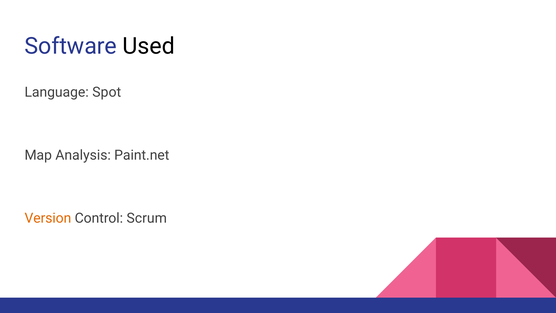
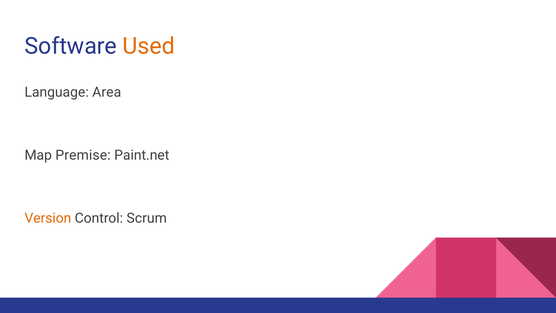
Used colour: black -> orange (149, 46)
Spot: Spot -> Area (107, 92)
Analysis: Analysis -> Premise (83, 155)
